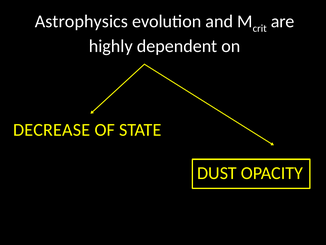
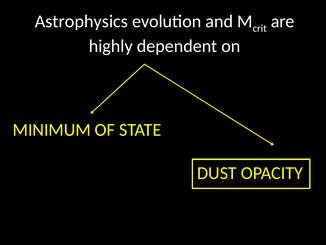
DECREASE: DECREASE -> MINIMUM (52, 130)
